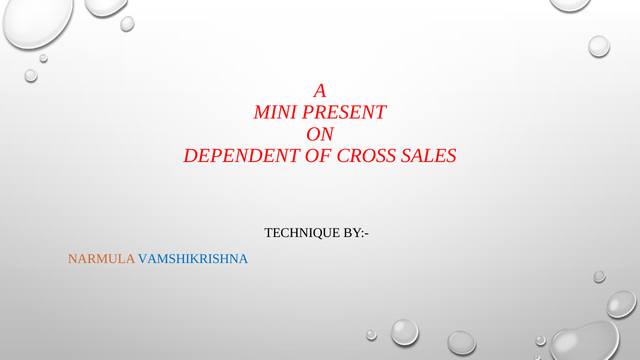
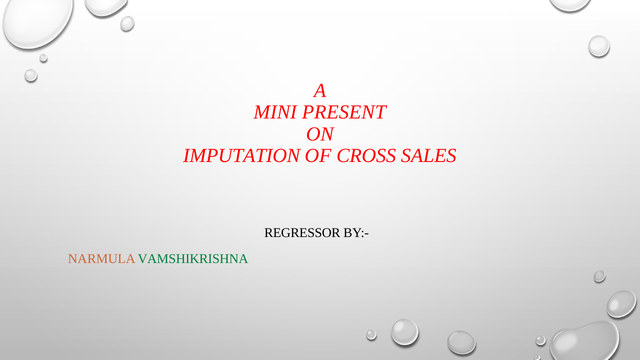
DEPENDENT: DEPENDENT -> IMPUTATION (242, 156)
TECHNIQUE: TECHNIQUE -> REGRESSOR (302, 233)
VAMSHIKRISHNA colour: blue -> green (193, 259)
